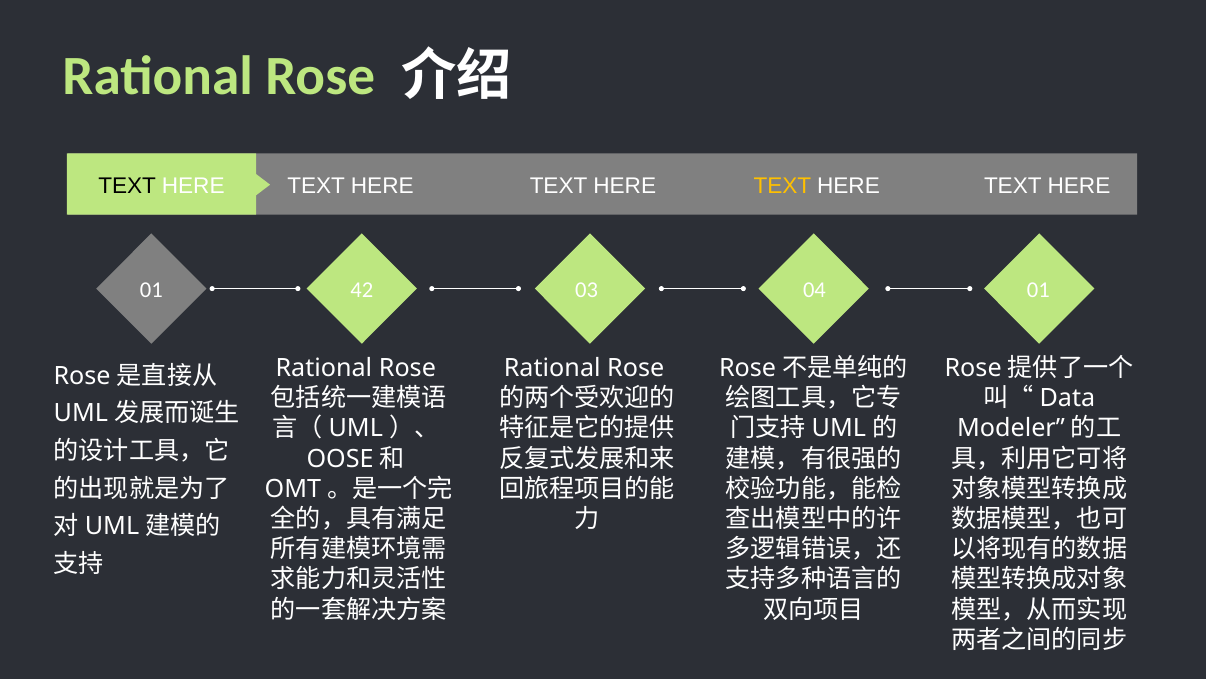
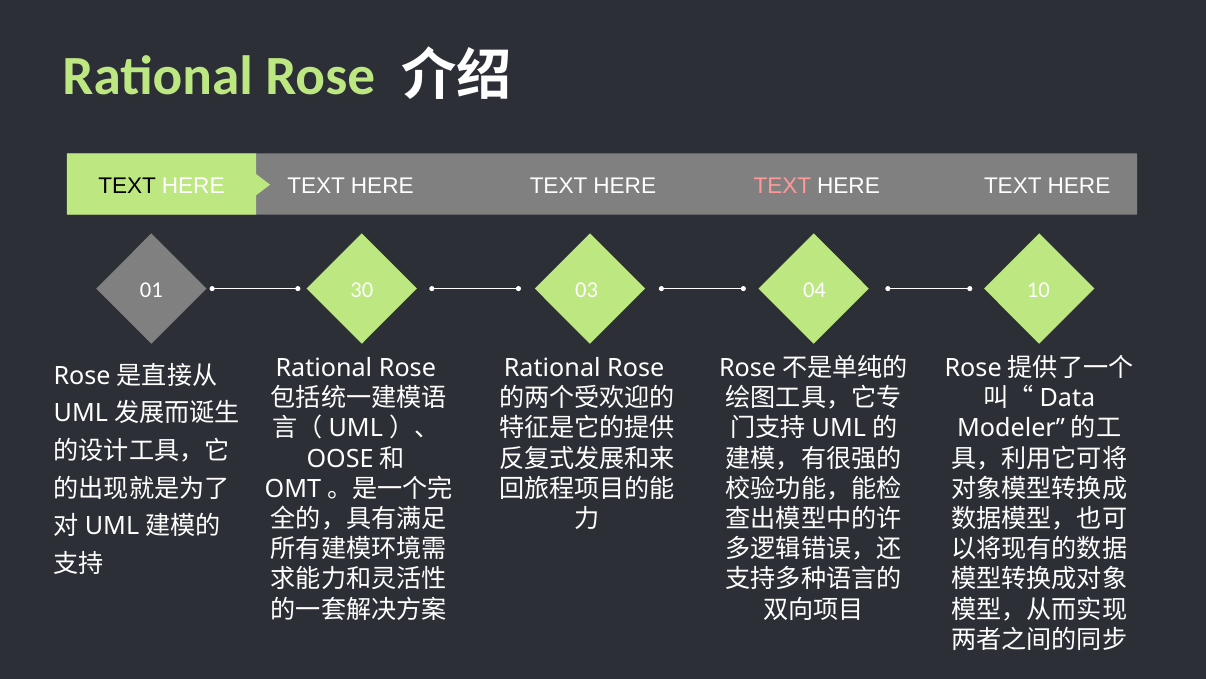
TEXT colour: yellow -> pink (782, 186)
42: 42 -> 30 (362, 290)
03 01: 01 -> 10 (1038, 290)
